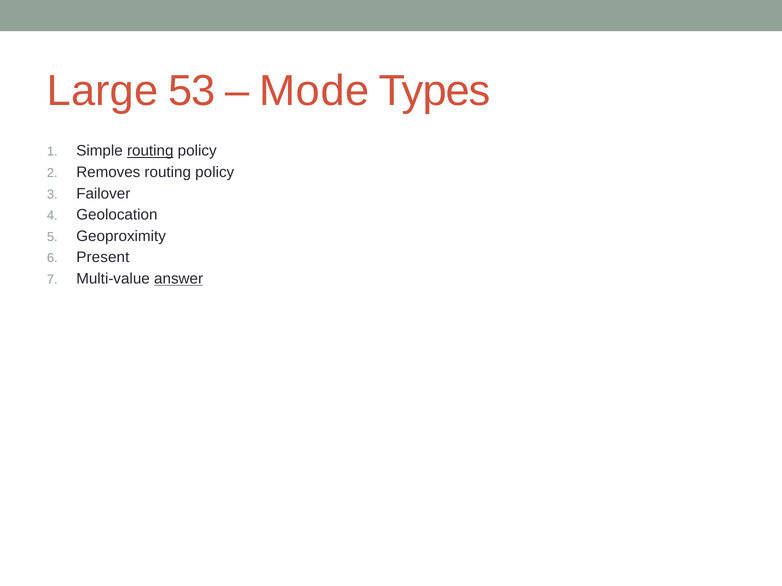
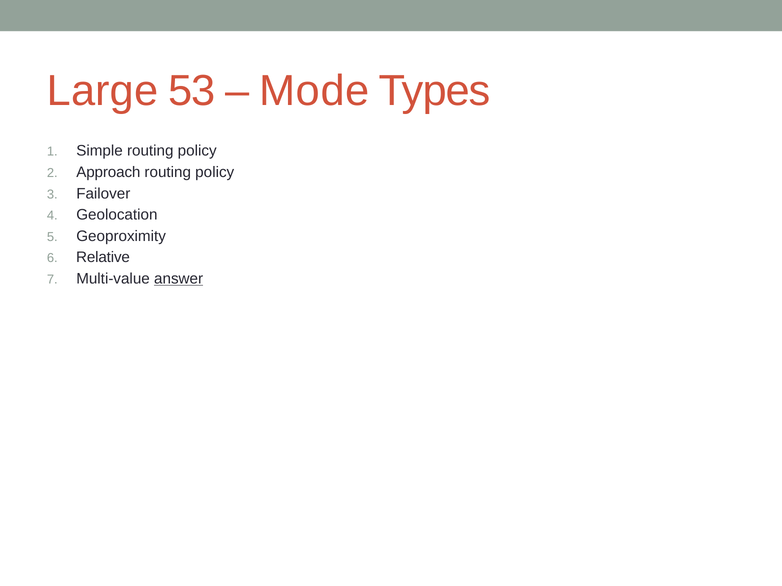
routing underline: present -> none (150, 151)
Removes: Removes -> Approach (108, 172)
Present: Present -> Relative (103, 258)
